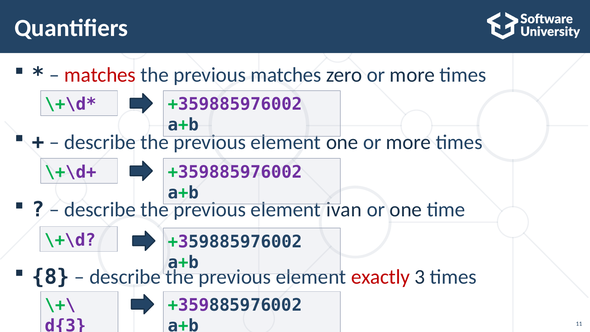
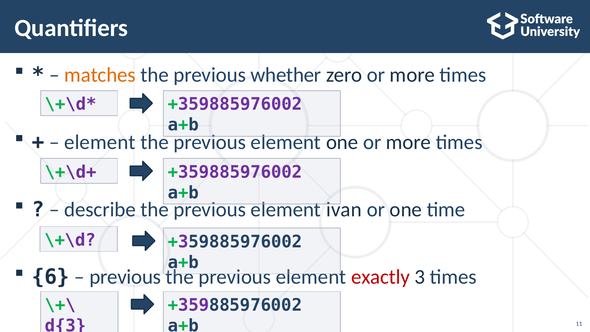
matches colour: red -> orange (100, 75)
previous matches: matches -> whether (286, 75)
describe: describe -> element (100, 142)
8: 8 -> 6 (51, 277)
describe: describe -> previous (125, 277)
